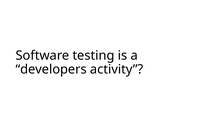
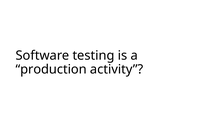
developers: developers -> production (51, 69)
